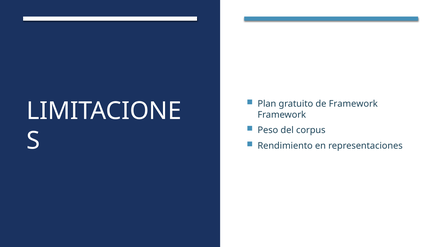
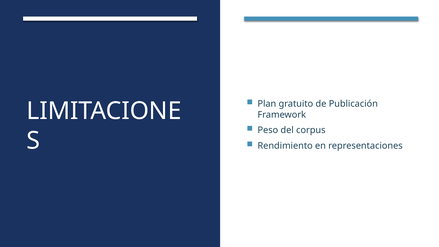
de Framework: Framework -> Publicación (353, 104)
